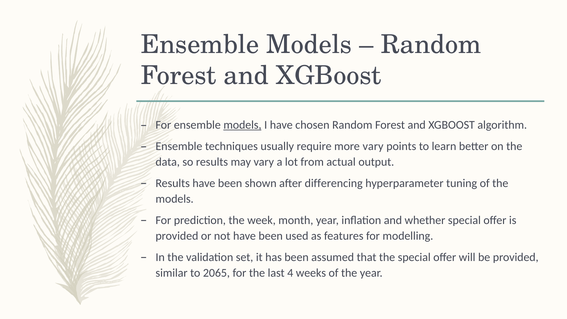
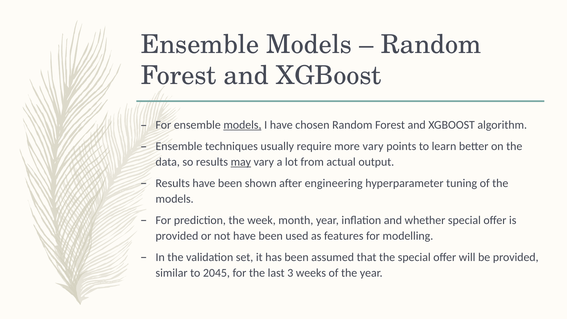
may underline: none -> present (241, 162)
differencing: differencing -> engineering (334, 183)
2065: 2065 -> 2045 (216, 273)
4: 4 -> 3 (290, 273)
